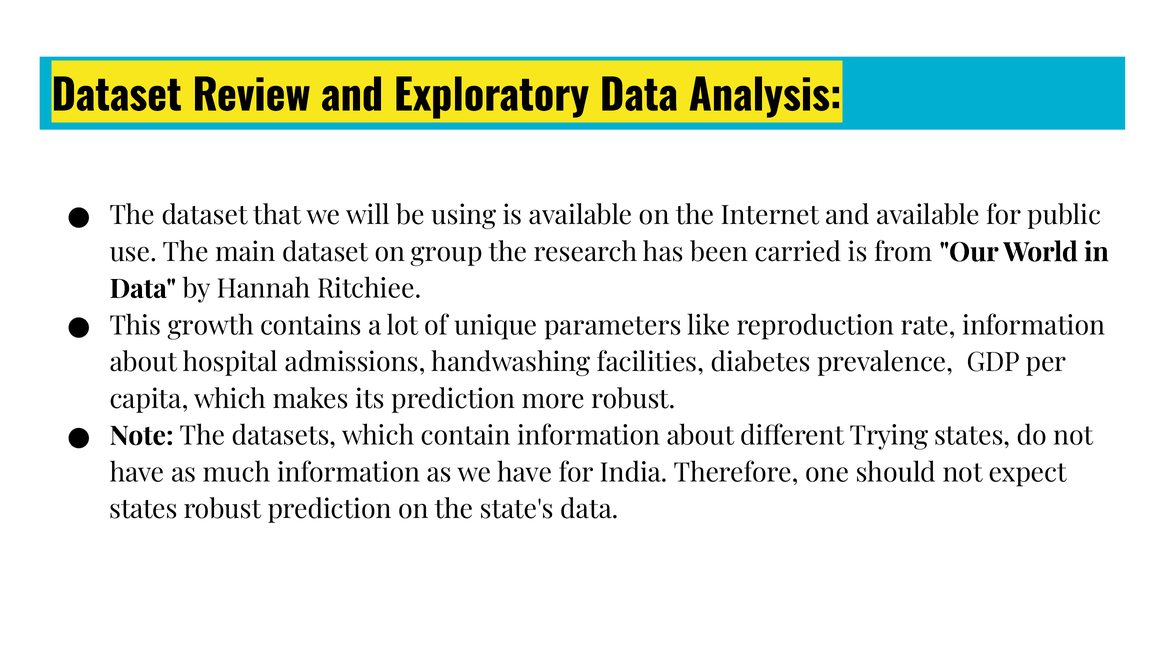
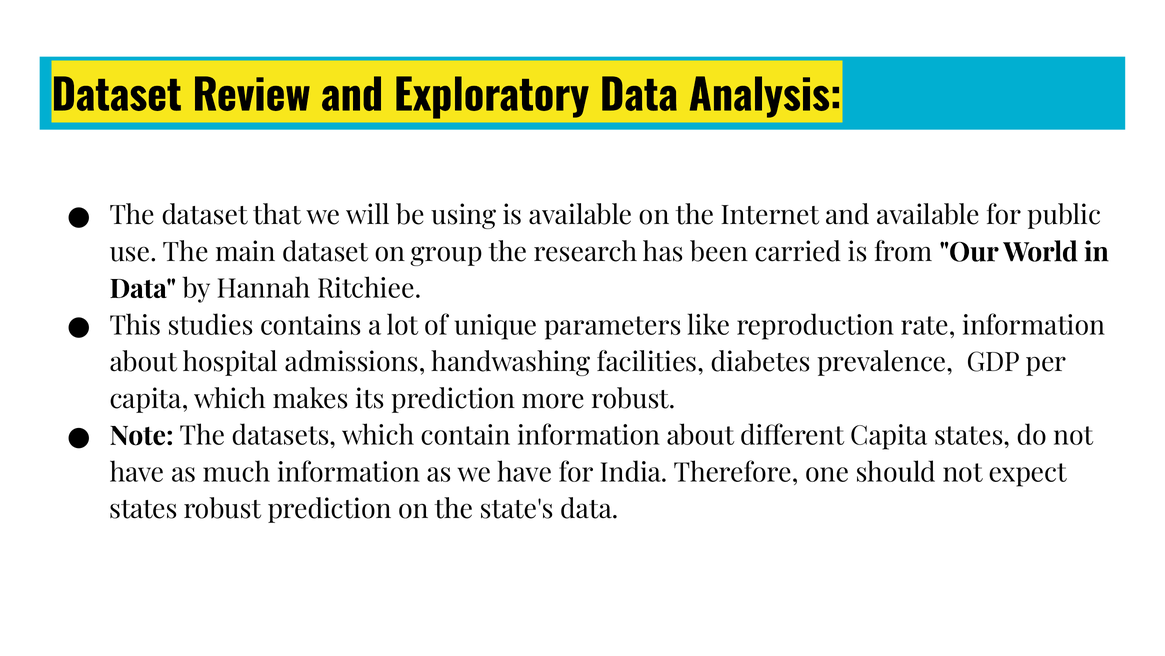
growth: growth -> studies (211, 326)
different Trying: Trying -> Capita (889, 436)
